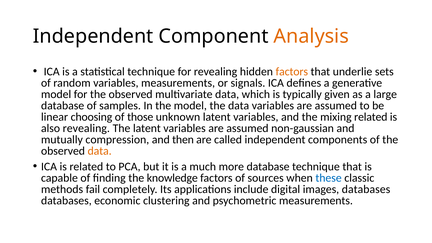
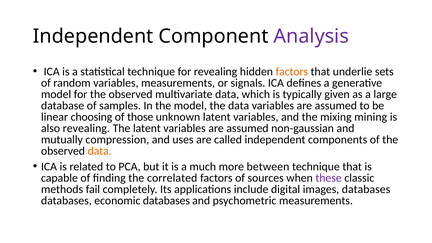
Analysis colour: orange -> purple (311, 36)
mixing related: related -> mining (371, 117)
then: then -> uses (183, 140)
more database: database -> between (268, 167)
knowledge: knowledge -> correlated (172, 178)
these colour: blue -> purple (329, 178)
economic clustering: clustering -> databases (166, 201)
